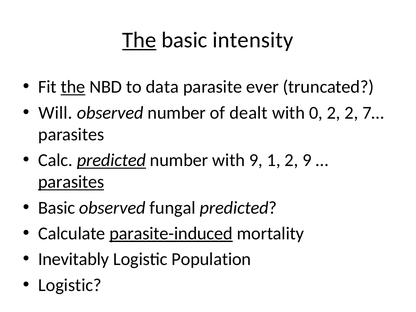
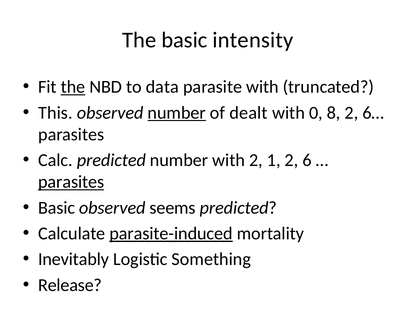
The underline: present -> none (139, 40)
parasite ever: ever -> with (262, 87)
Will: Will -> This (55, 113)
number underline: none -> present (177, 113)
0 2: 2 -> 8 (334, 113)
7…: 7… -> 6… (373, 113)
predicted underline: present -> none (111, 160)
with 9: 9 -> 2 (256, 160)
2 9: 9 -> 6 (307, 160)
fungal: fungal -> seems (173, 208)
Population: Population -> Something (211, 259)
Logistic: Logistic -> Release (70, 285)
